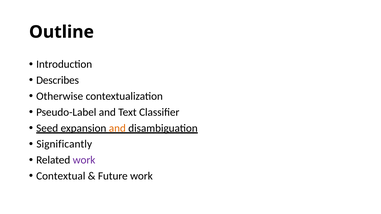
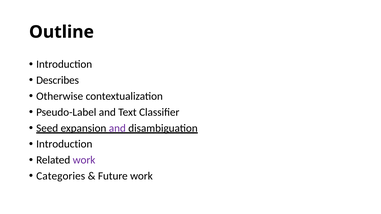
and colour: orange -> purple (117, 128)
Significantly: Significantly -> Introduction (64, 144)
Contextual: Contextual -> Categories (61, 176)
